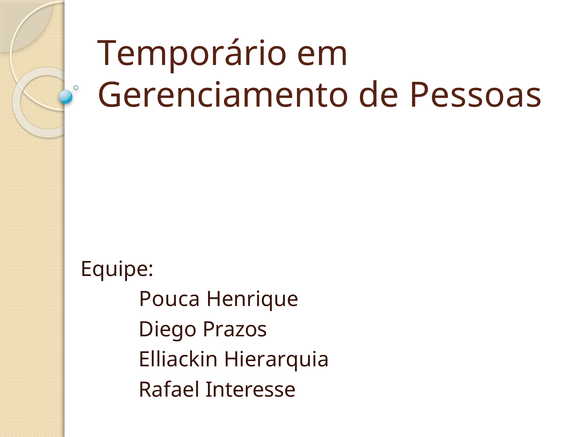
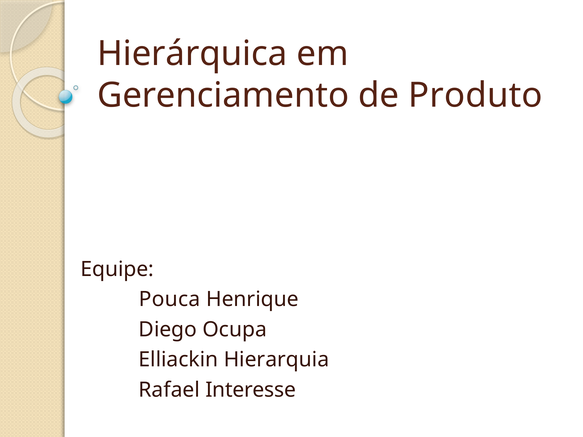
Temporário: Temporário -> Hierárquica (192, 54)
Pessoas: Pessoas -> Produto (475, 95)
Prazos: Prazos -> Ocupa (235, 330)
